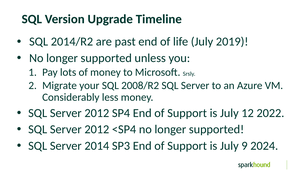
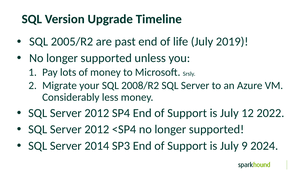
2014/R2: 2014/R2 -> 2005/R2 (72, 42)
